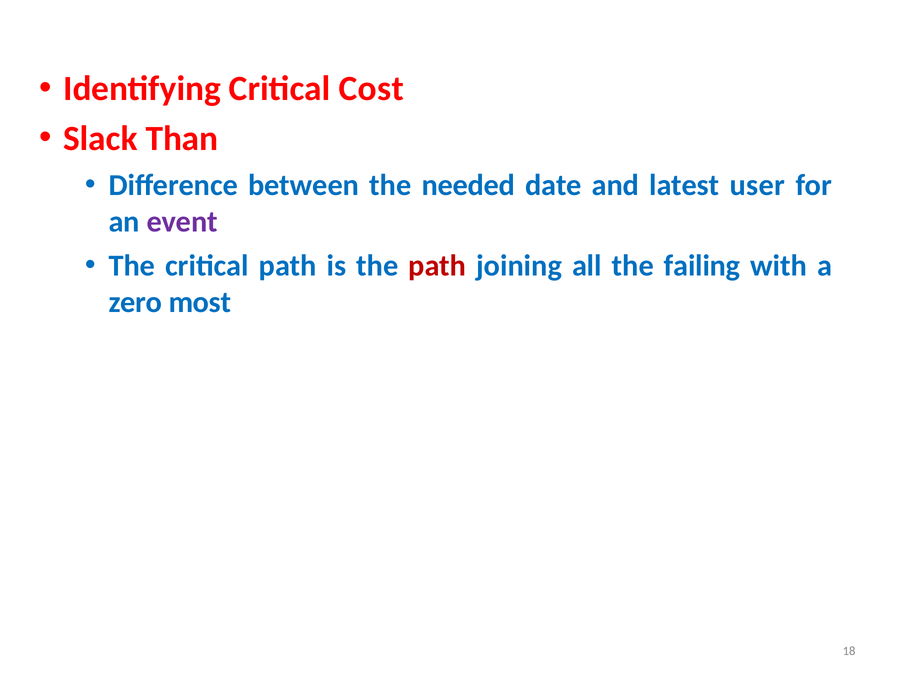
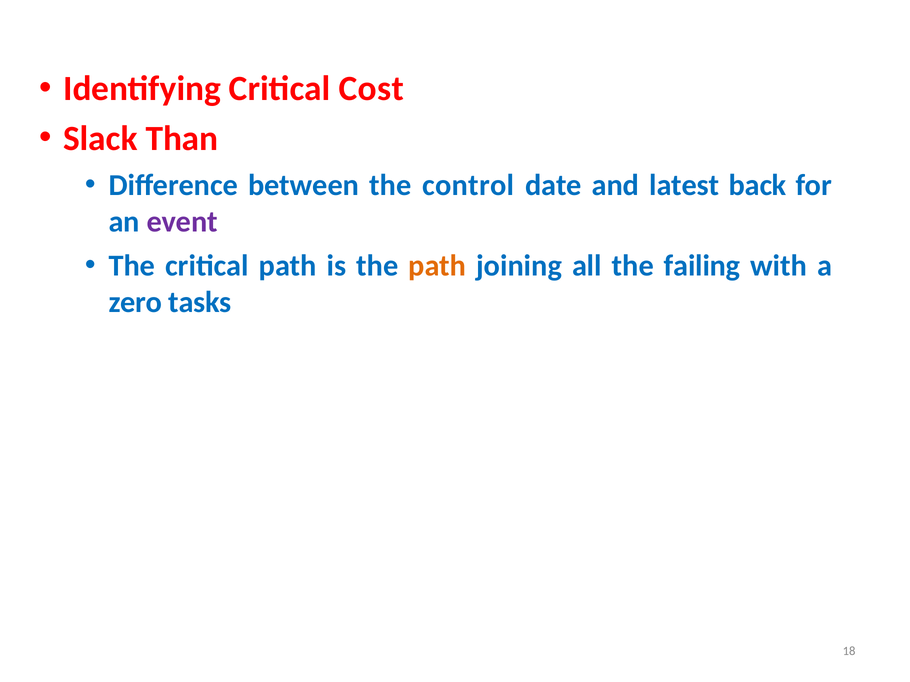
needed: needed -> control (468, 185)
user: user -> back (758, 185)
path colour: red -> orange (437, 266)
most: most -> tasks (200, 302)
